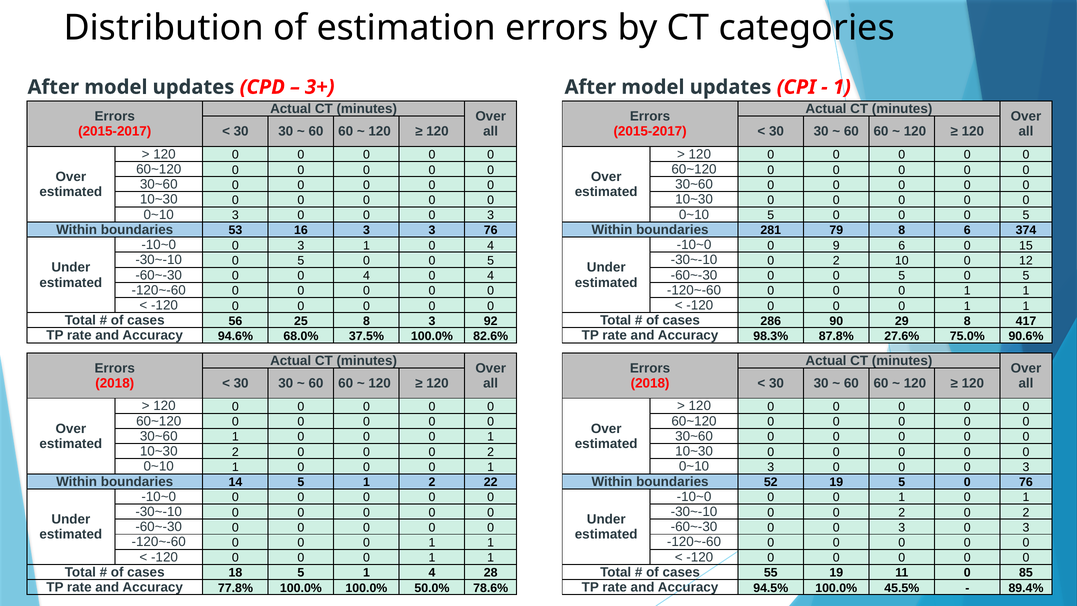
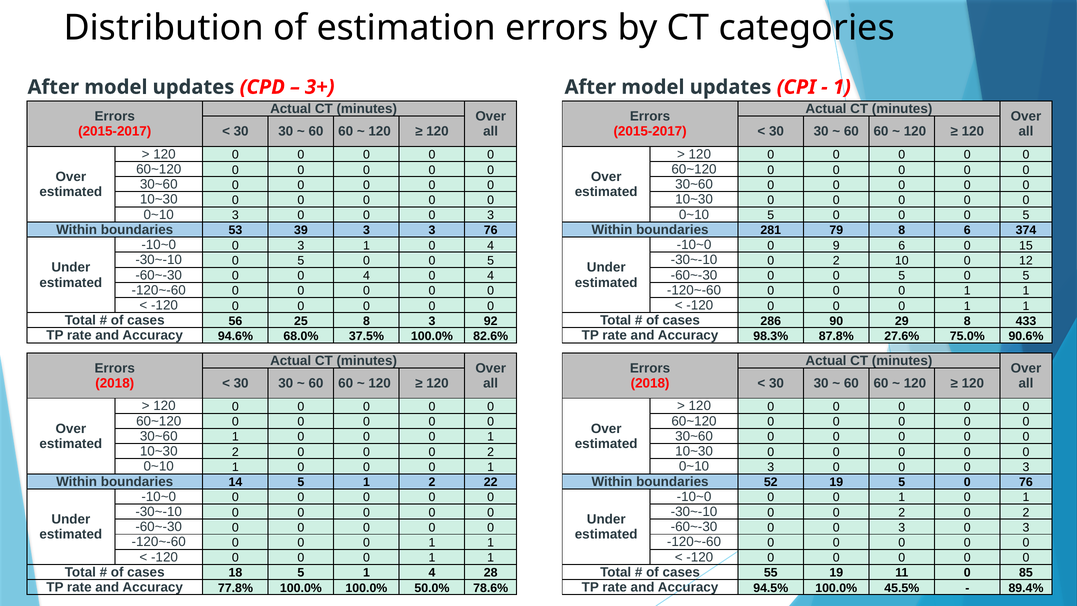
16: 16 -> 39 (301, 230)
417: 417 -> 433 (1026, 321)
